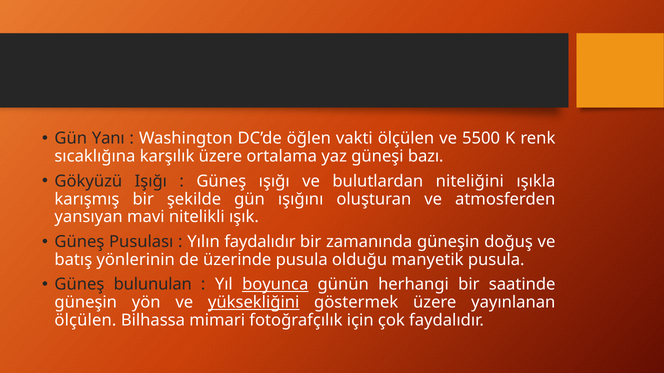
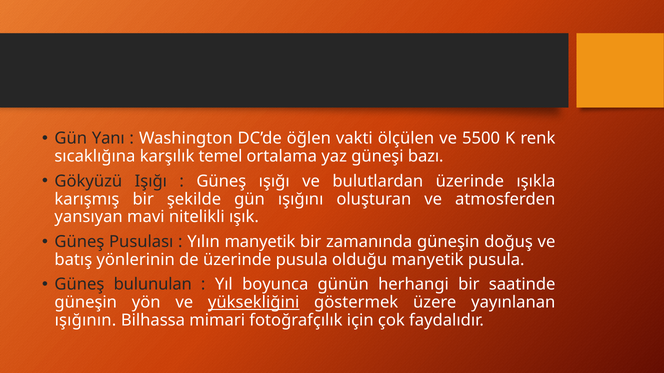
karşılık üzere: üzere -> temel (220, 157)
bulutlardan niteliğini: niteliğini -> üzerinde (470, 181)
Yılın faydalıdır: faydalıdır -> manyetik (260, 242)
boyunca underline: present -> none (275, 285)
ölçülen: ölçülen -> ışığının (85, 321)
